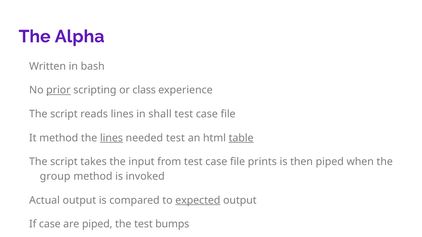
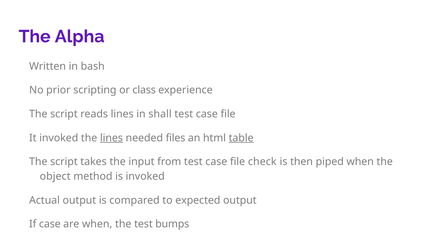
prior underline: present -> none (58, 90)
It method: method -> invoked (59, 138)
needed test: test -> files (175, 138)
prints: prints -> check (262, 162)
group: group -> object (55, 177)
expected underline: present -> none (198, 201)
are piped: piped -> when (97, 224)
